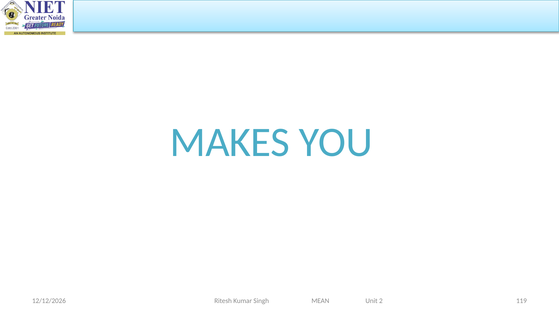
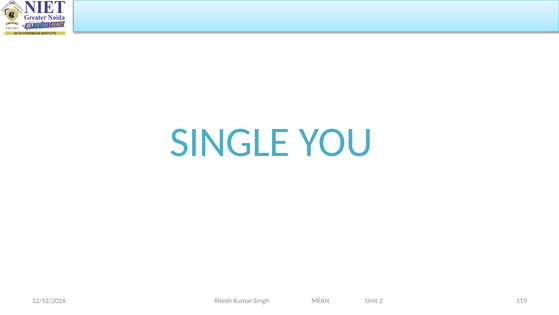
MAKES: MAKES -> SINGLE (230, 142)
